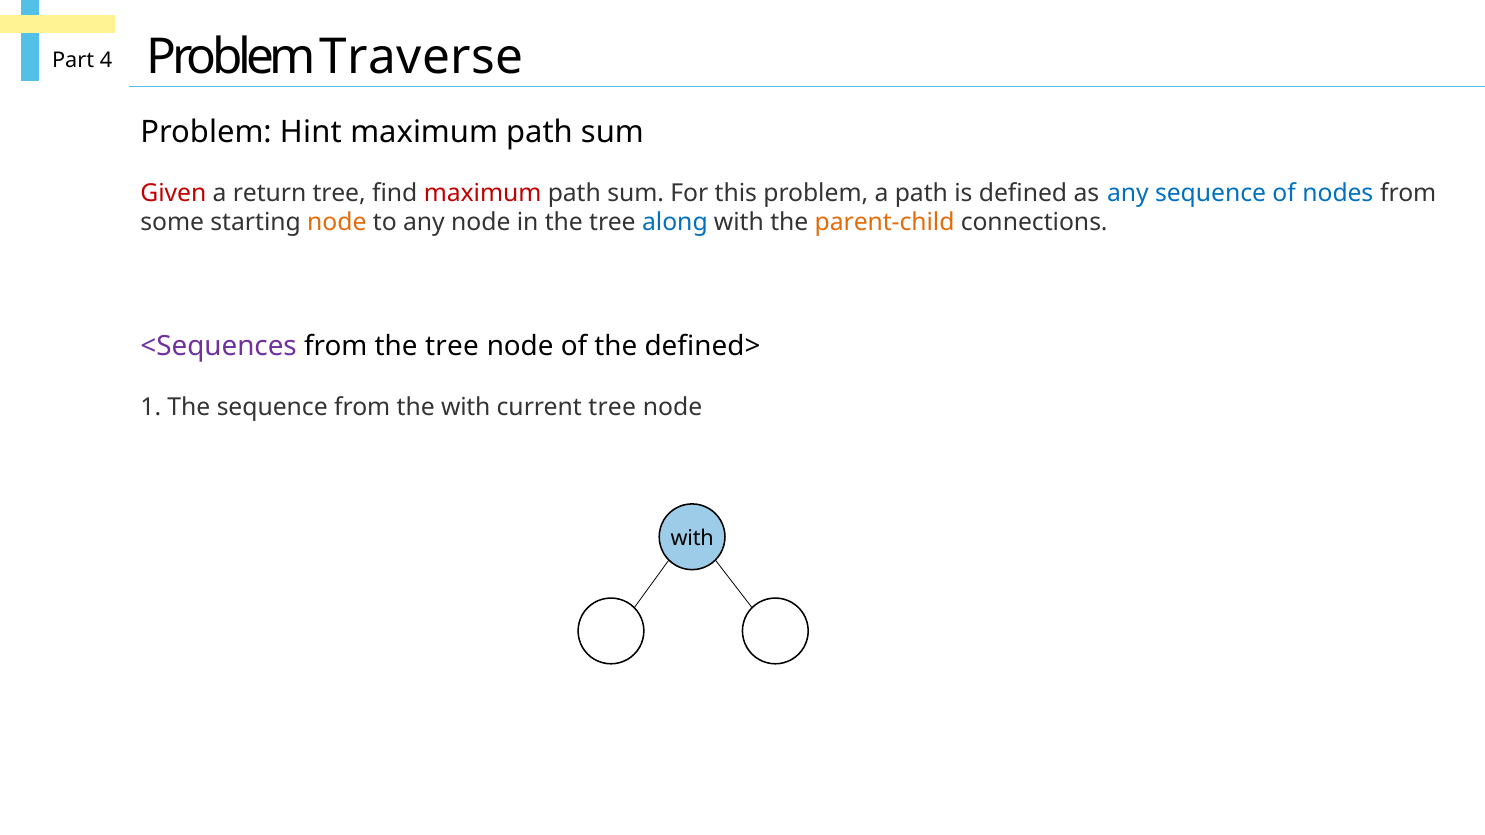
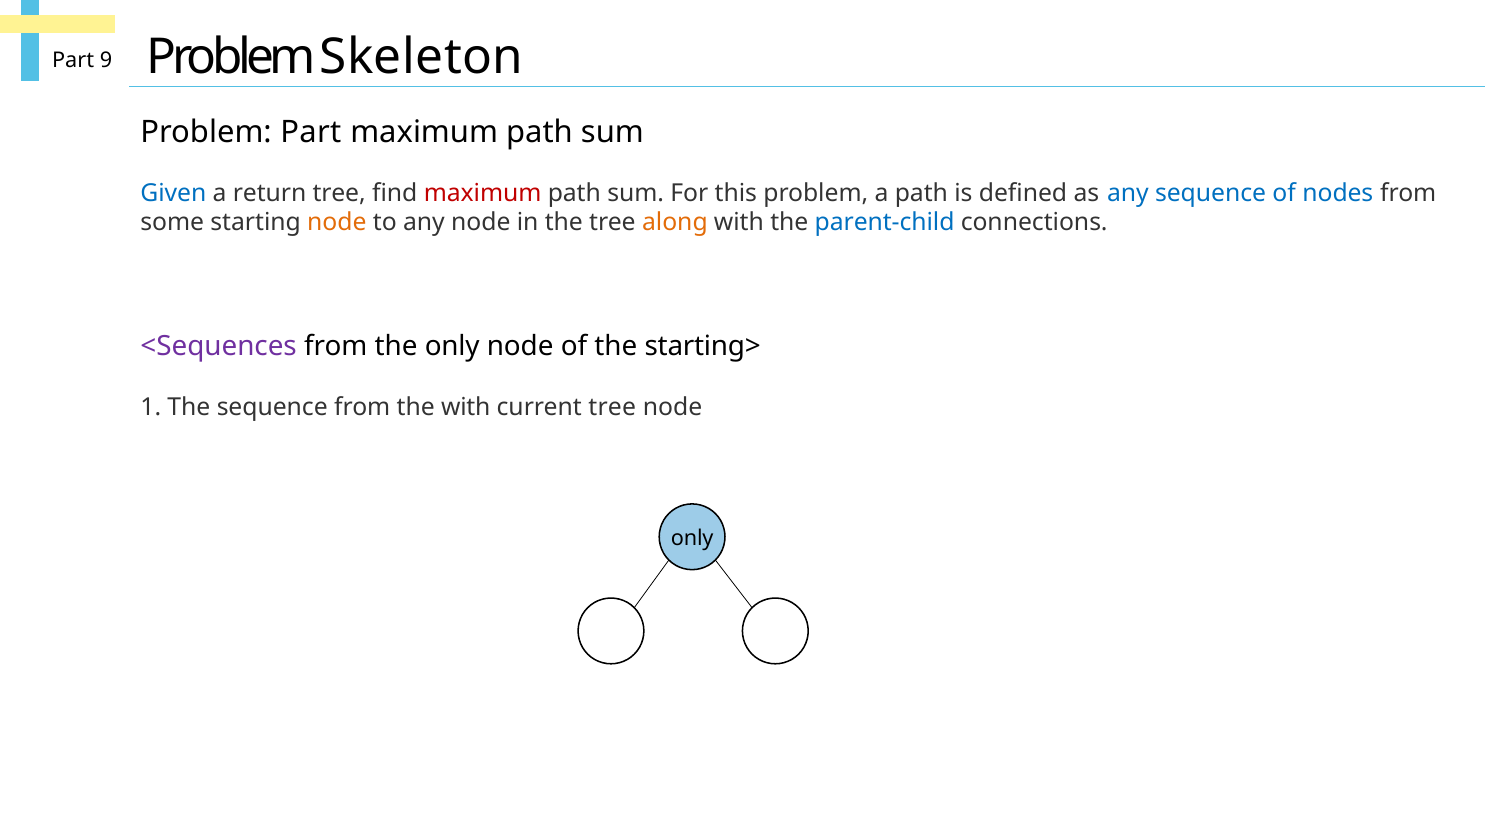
Traverse: Traverse -> Skeleton (421, 57)
4: 4 -> 9 (106, 60)
Problem Hint: Hint -> Part (311, 132)
Given colour: red -> blue (173, 193)
along colour: blue -> orange (675, 223)
parent-child colour: orange -> blue (885, 223)
from the tree: tree -> only (452, 346)
defined>: defined> -> starting> (703, 346)
with: with -> only (692, 538)
